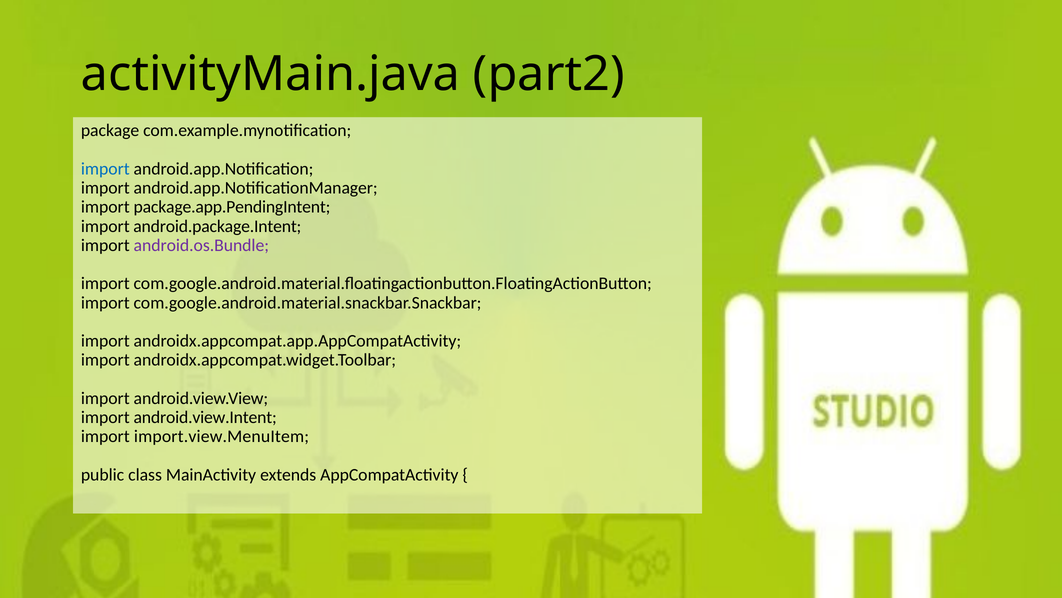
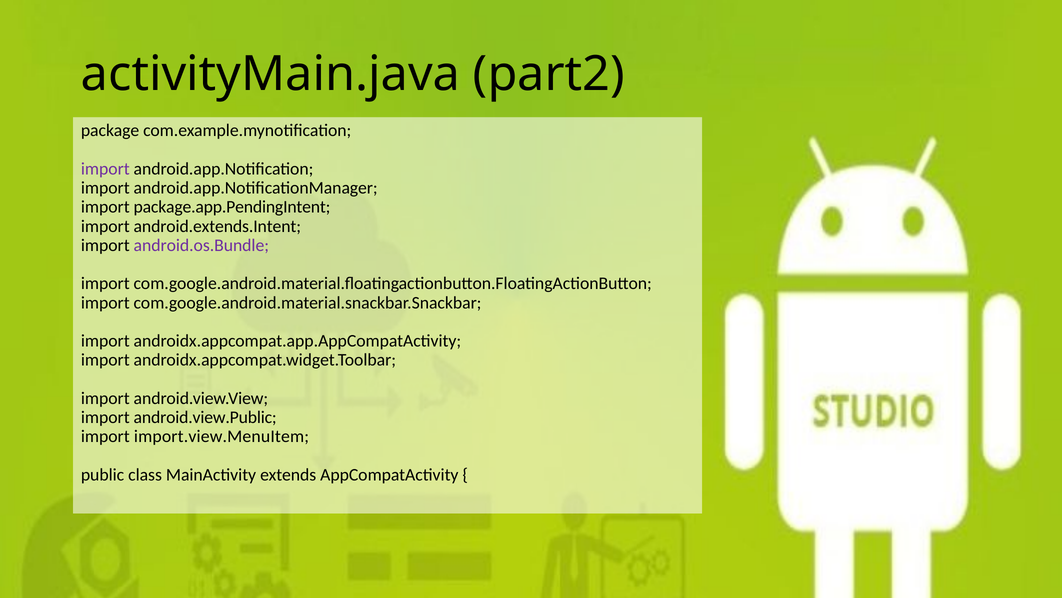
import colour: blue -> purple (105, 169)
android.package.Intent: android.package.Intent -> android.extends.Intent (217, 226)
android.view.Intent: android.view.Intent -> android.view.Public (205, 417)
